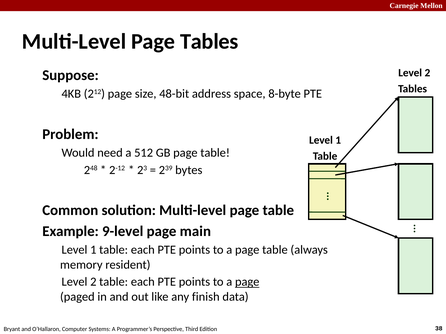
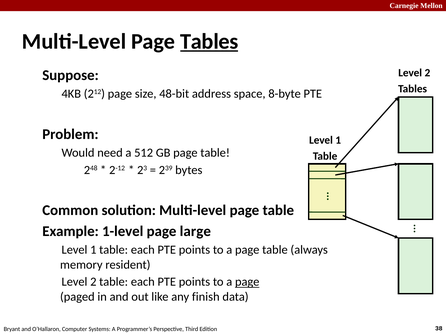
Tables underline: none -> present (209, 41)
9-level: 9-level -> 1-level (123, 231)
main: main -> large (195, 231)
